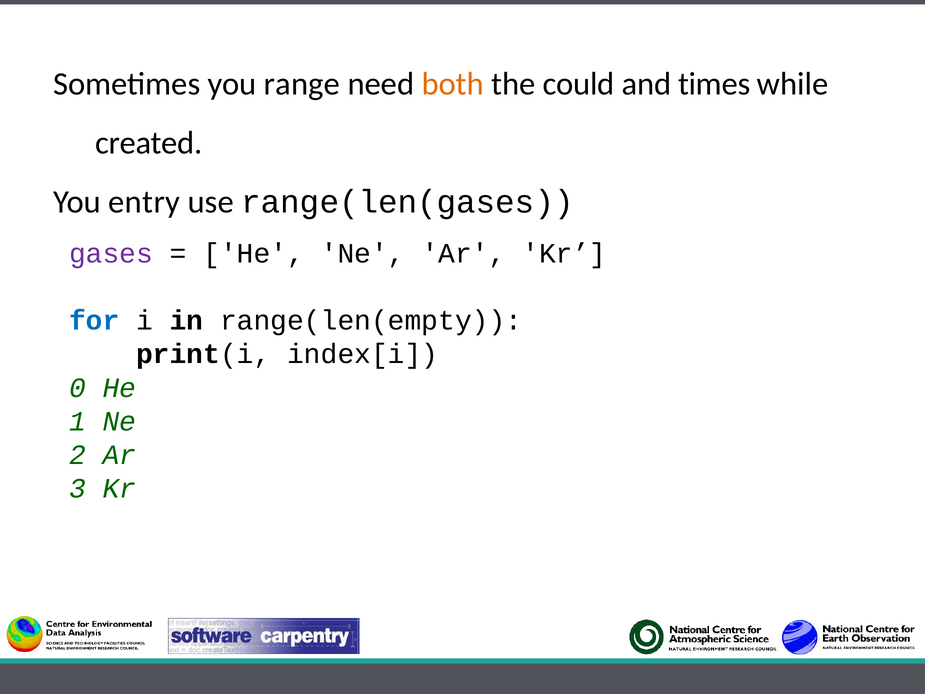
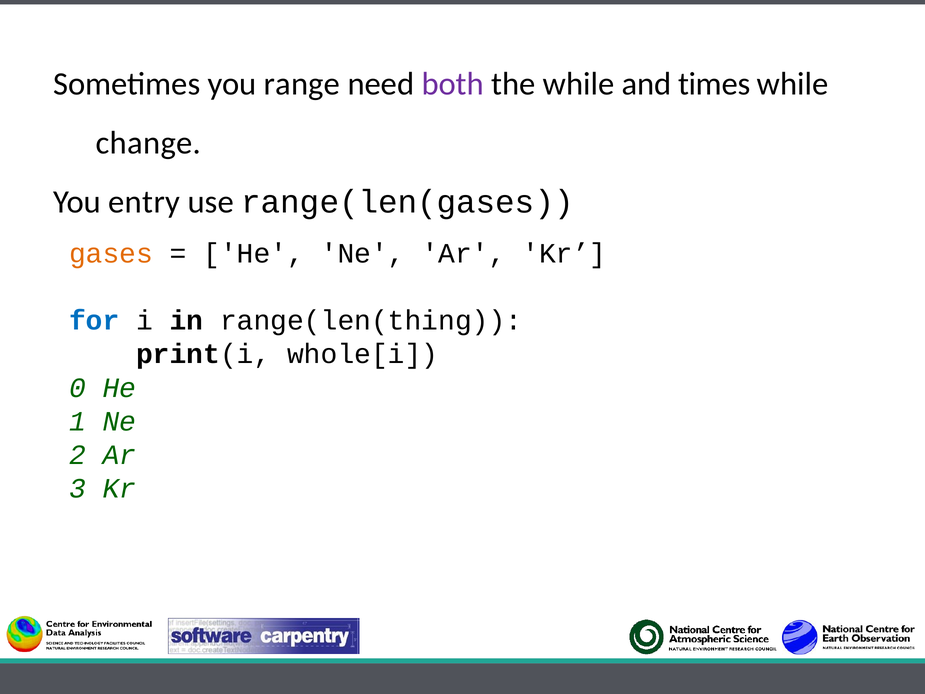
both colour: orange -> purple (453, 84)
the could: could -> while (579, 84)
created: created -> change (148, 143)
gases colour: purple -> orange (111, 253)
range(len(empty: range(len(empty -> range(len(thing (371, 321)
index[i: index[i -> whole[i (363, 354)
